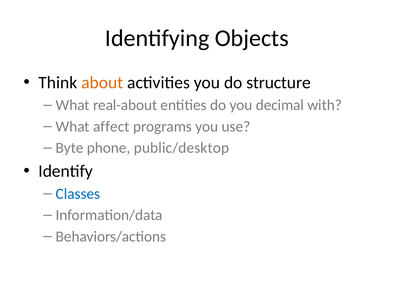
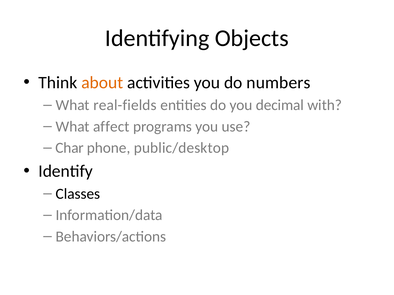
structure: structure -> numbers (278, 83)
real-about: real-about -> real-fields (125, 105)
Byte: Byte -> Char (70, 148)
Classes colour: blue -> black (78, 194)
